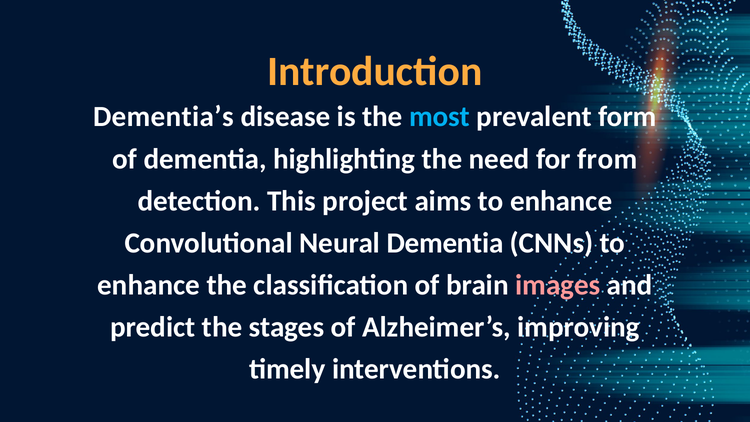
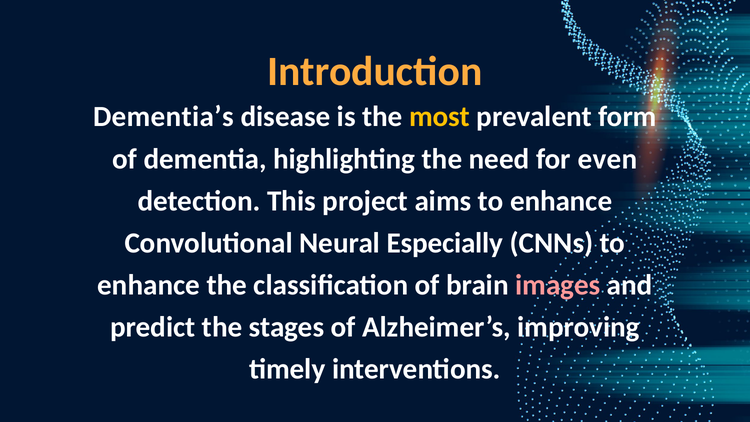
most colour: light blue -> yellow (440, 117)
from: from -> even (607, 159)
Neural Dementia: Dementia -> Especially (445, 243)
